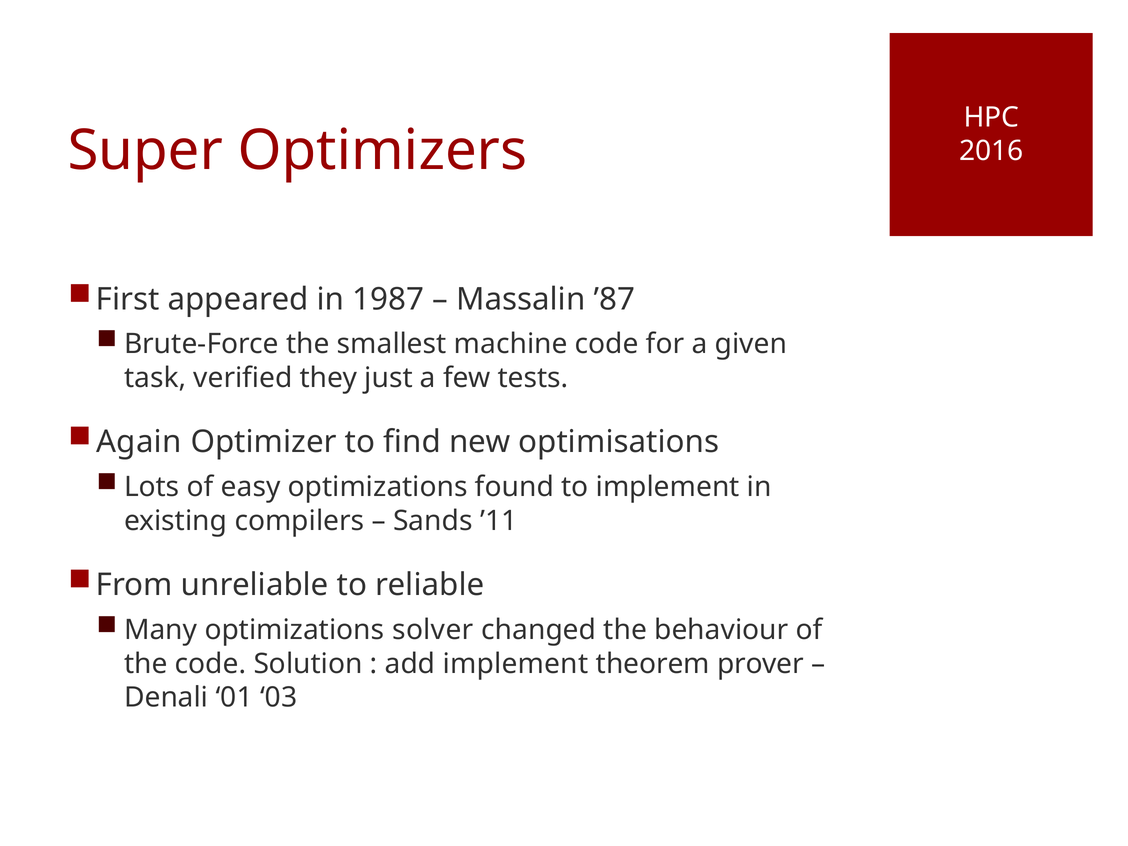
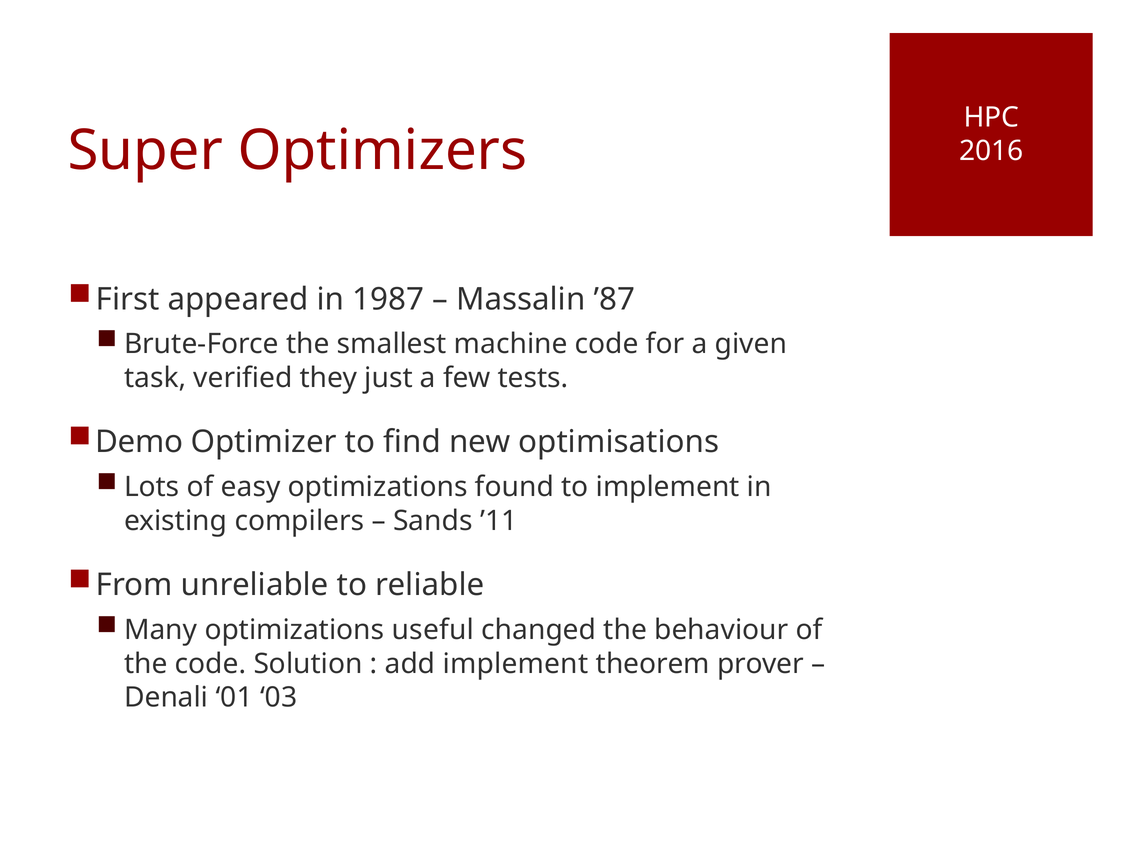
Again: Again -> Demo (139, 442)
solver: solver -> useful (433, 630)
